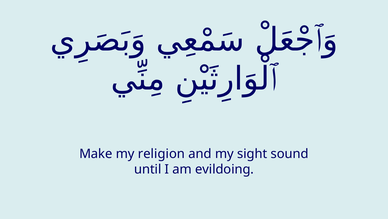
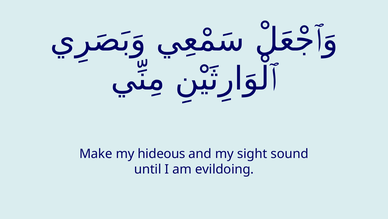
religion: religion -> hideous (162, 153)
